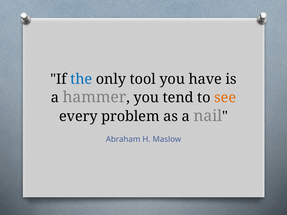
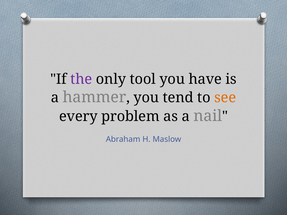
the colour: blue -> purple (81, 79)
